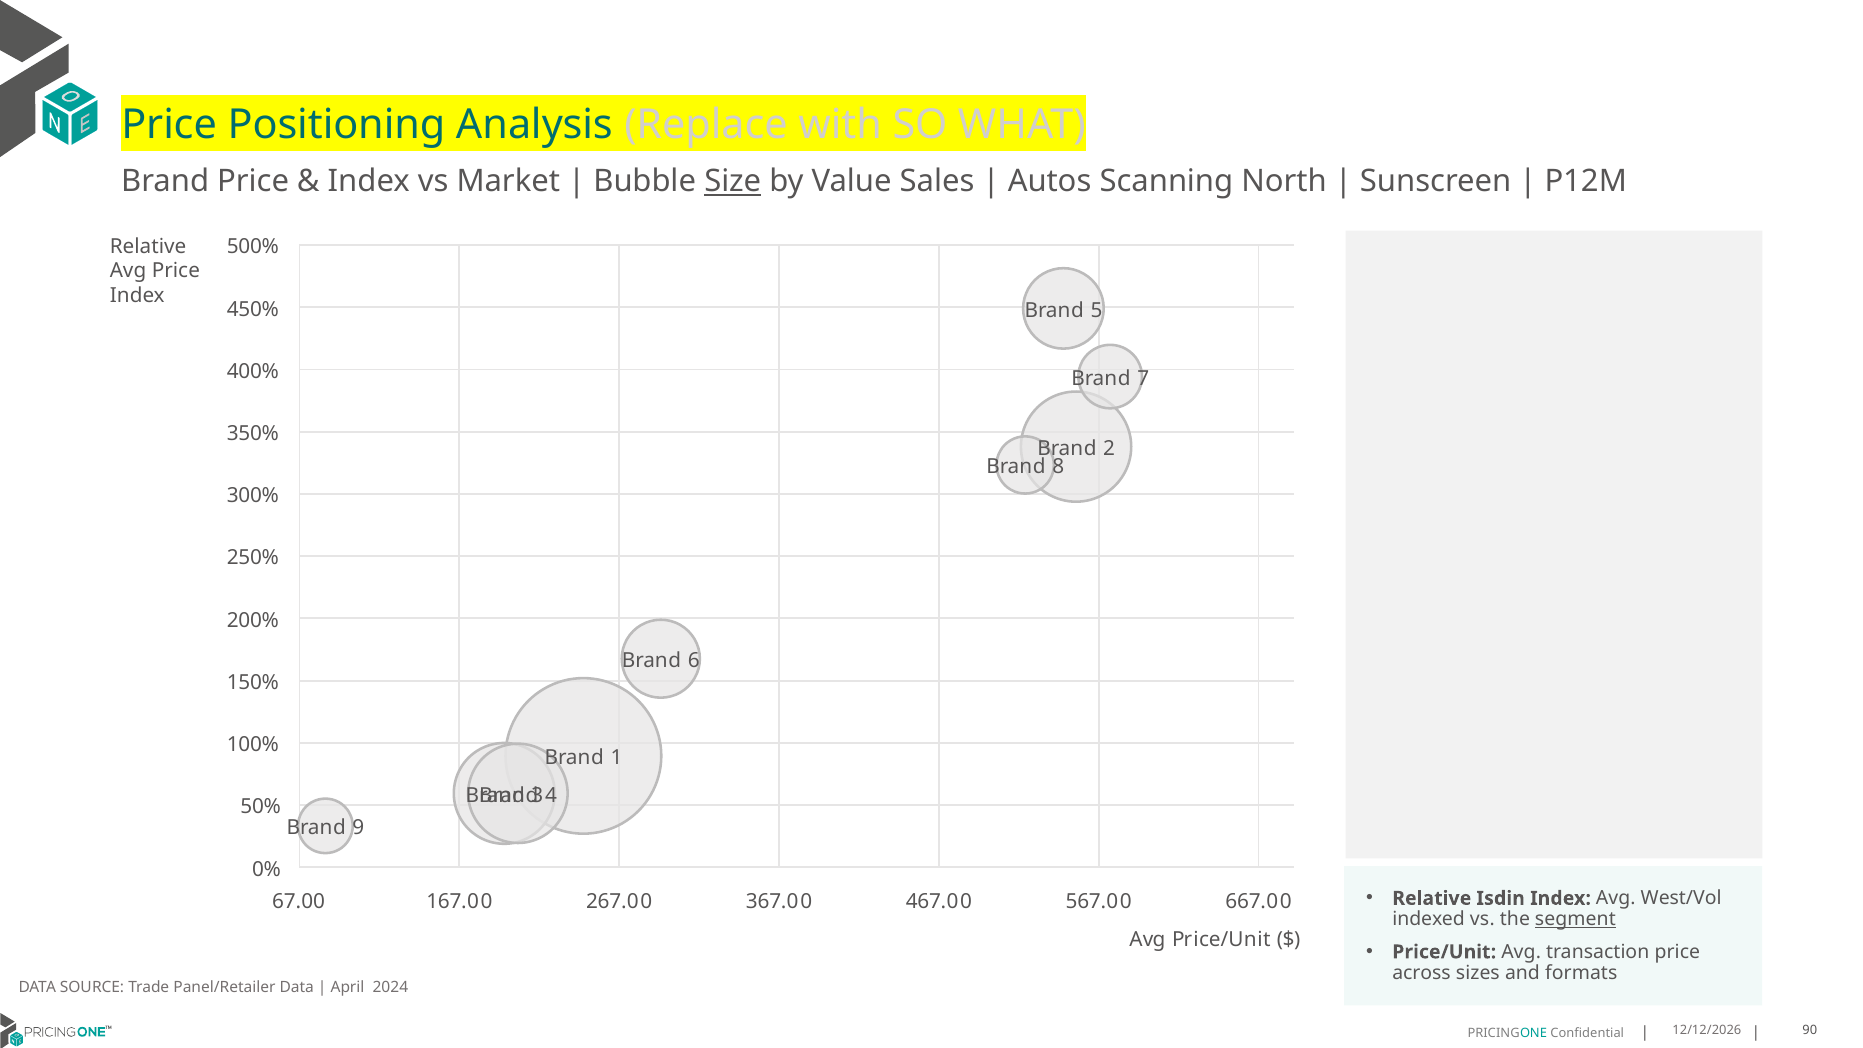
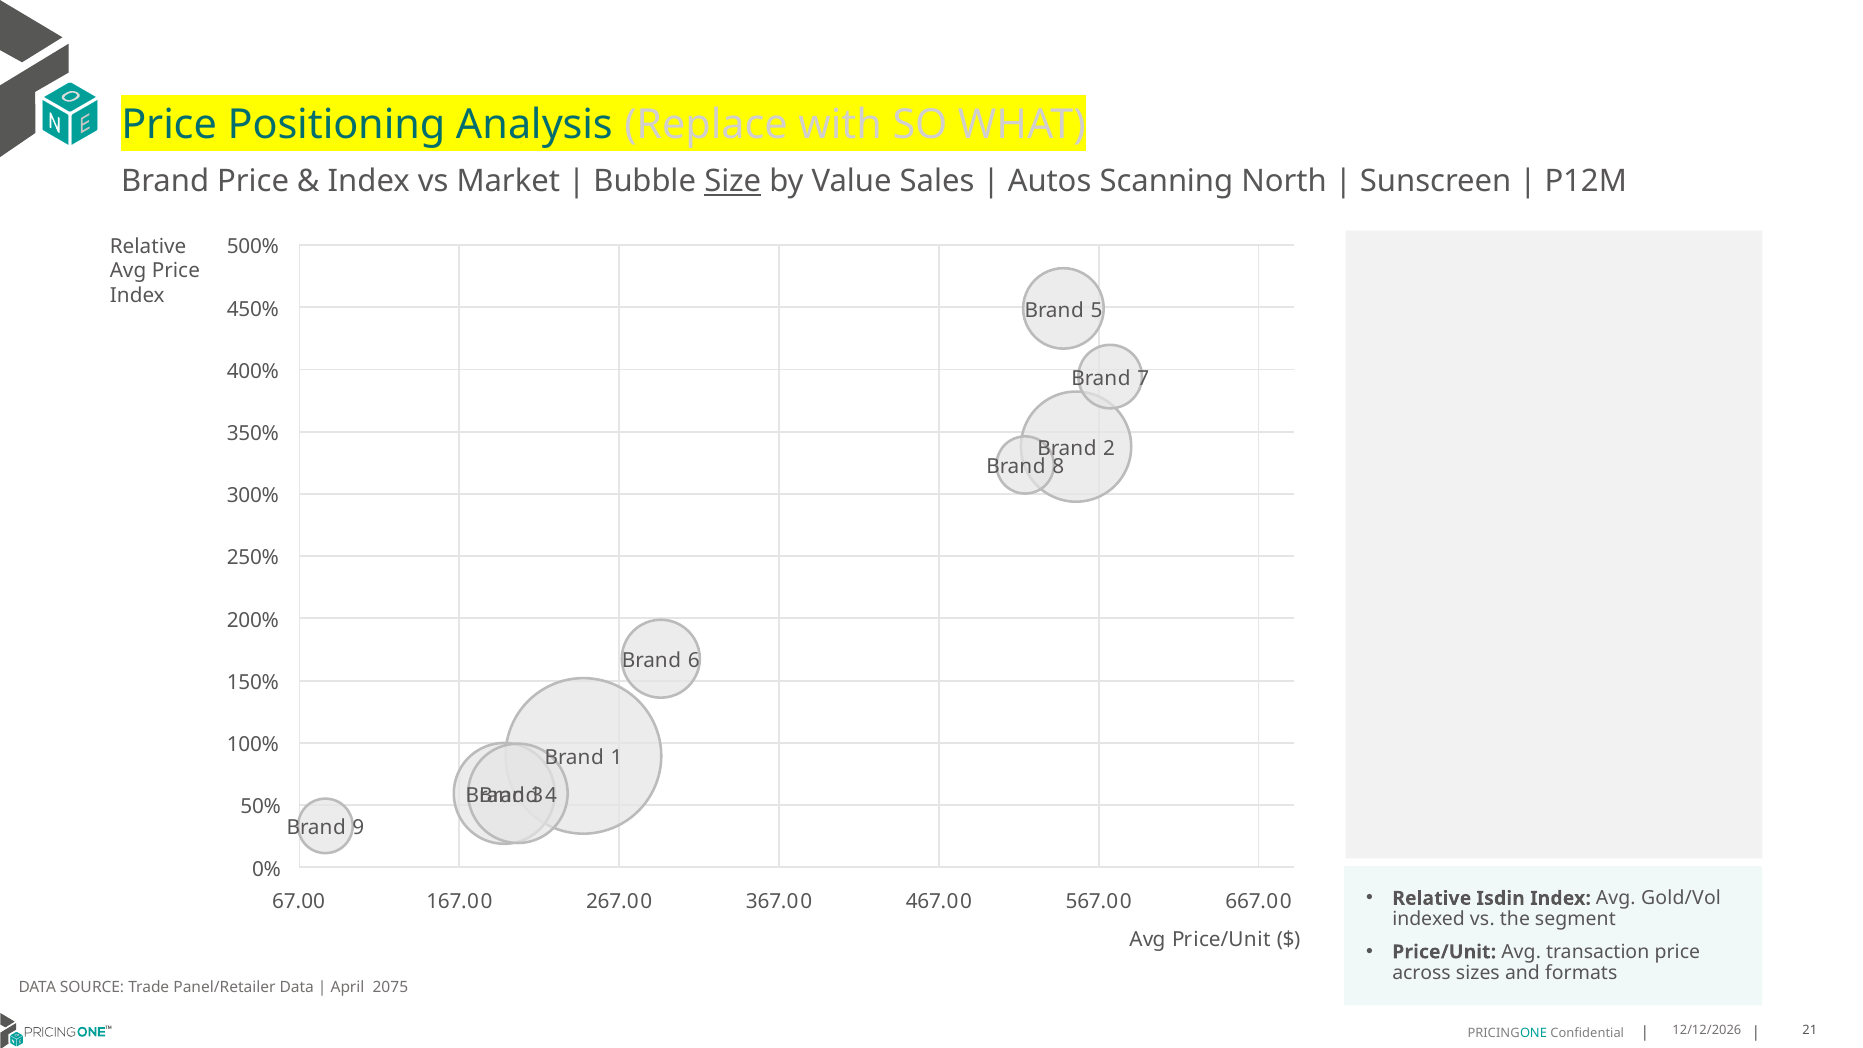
West/Vol: West/Vol -> Gold/Vol (1681, 898)
segment underline: present -> none (1575, 919)
2024: 2024 -> 2075 (390, 987)
90: 90 -> 21 (1810, 1030)
